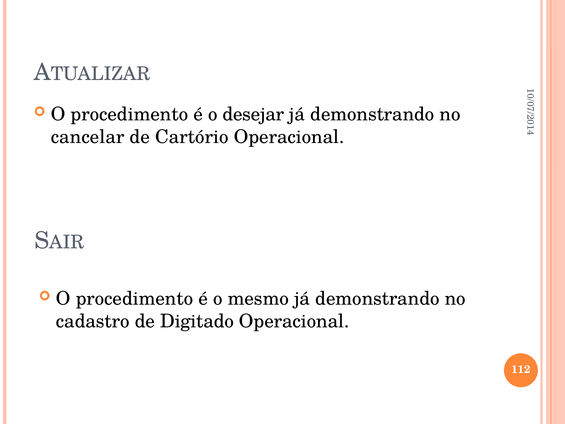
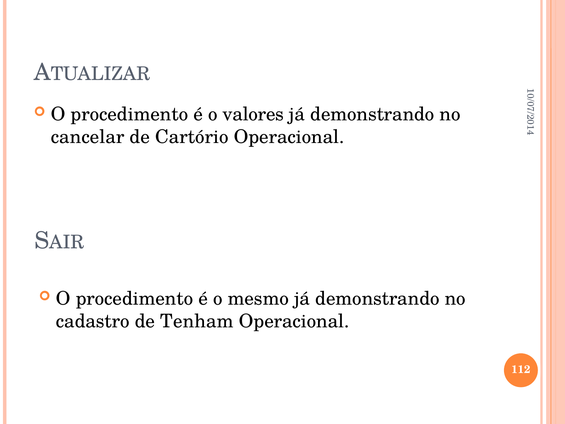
desejar: desejar -> valores (253, 114)
Digitado: Digitado -> Tenham (197, 321)
